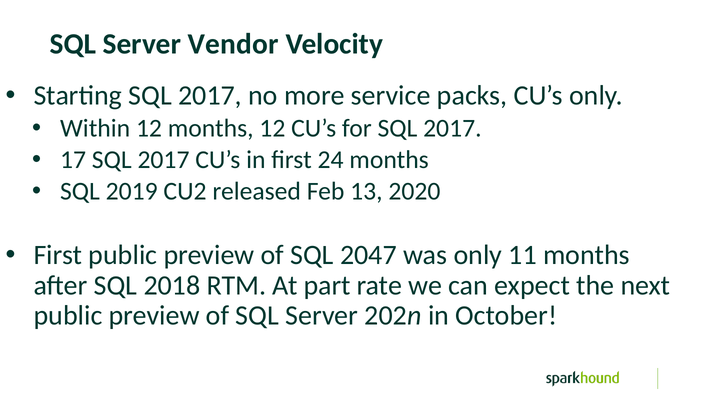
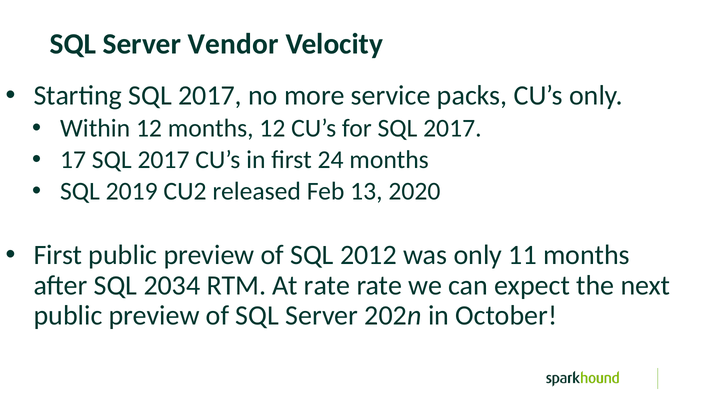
2047: 2047 -> 2012 (368, 255)
2018: 2018 -> 2034 (172, 286)
At part: part -> rate (327, 286)
